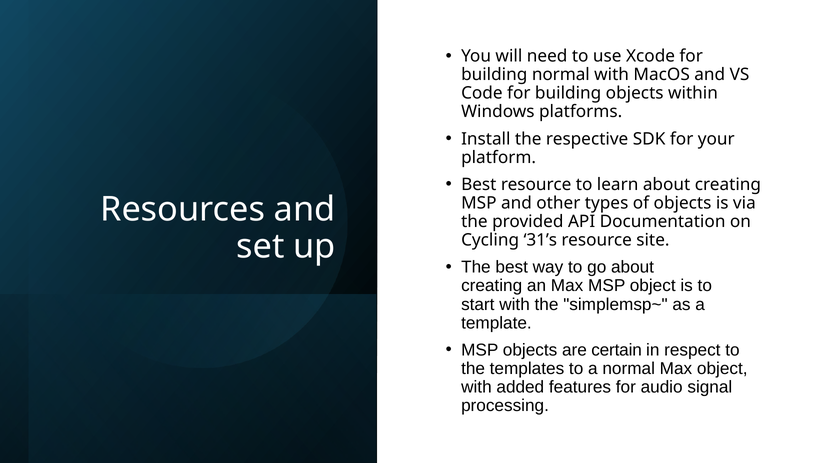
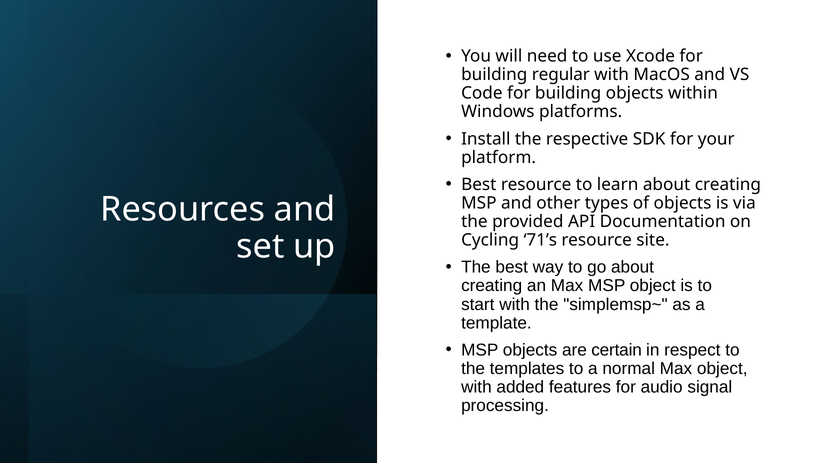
building normal: normal -> regular (561, 75)
31’s: 31’s -> 71’s (540, 240)
